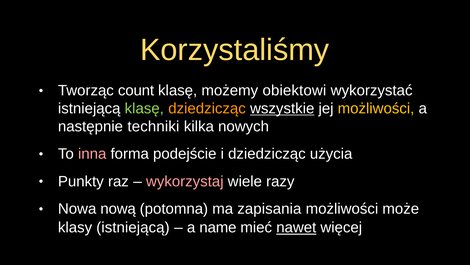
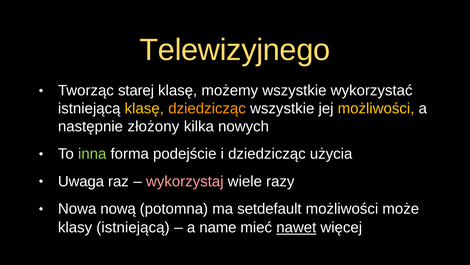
Korzystaliśmy: Korzystaliśmy -> Telewizyjnego (235, 50)
count: count -> starej (136, 90)
możemy obiektowi: obiektowi -> wszystkie (294, 90)
klasę colour: light green -> yellow (144, 108)
wszystkie underline: present -> none (282, 108)
techniki: techniki -> złożony (153, 126)
inna colour: pink -> light green (92, 153)
Punkty: Punkty -> Uwaga (81, 181)
zapisania: zapisania -> setdefault (269, 208)
